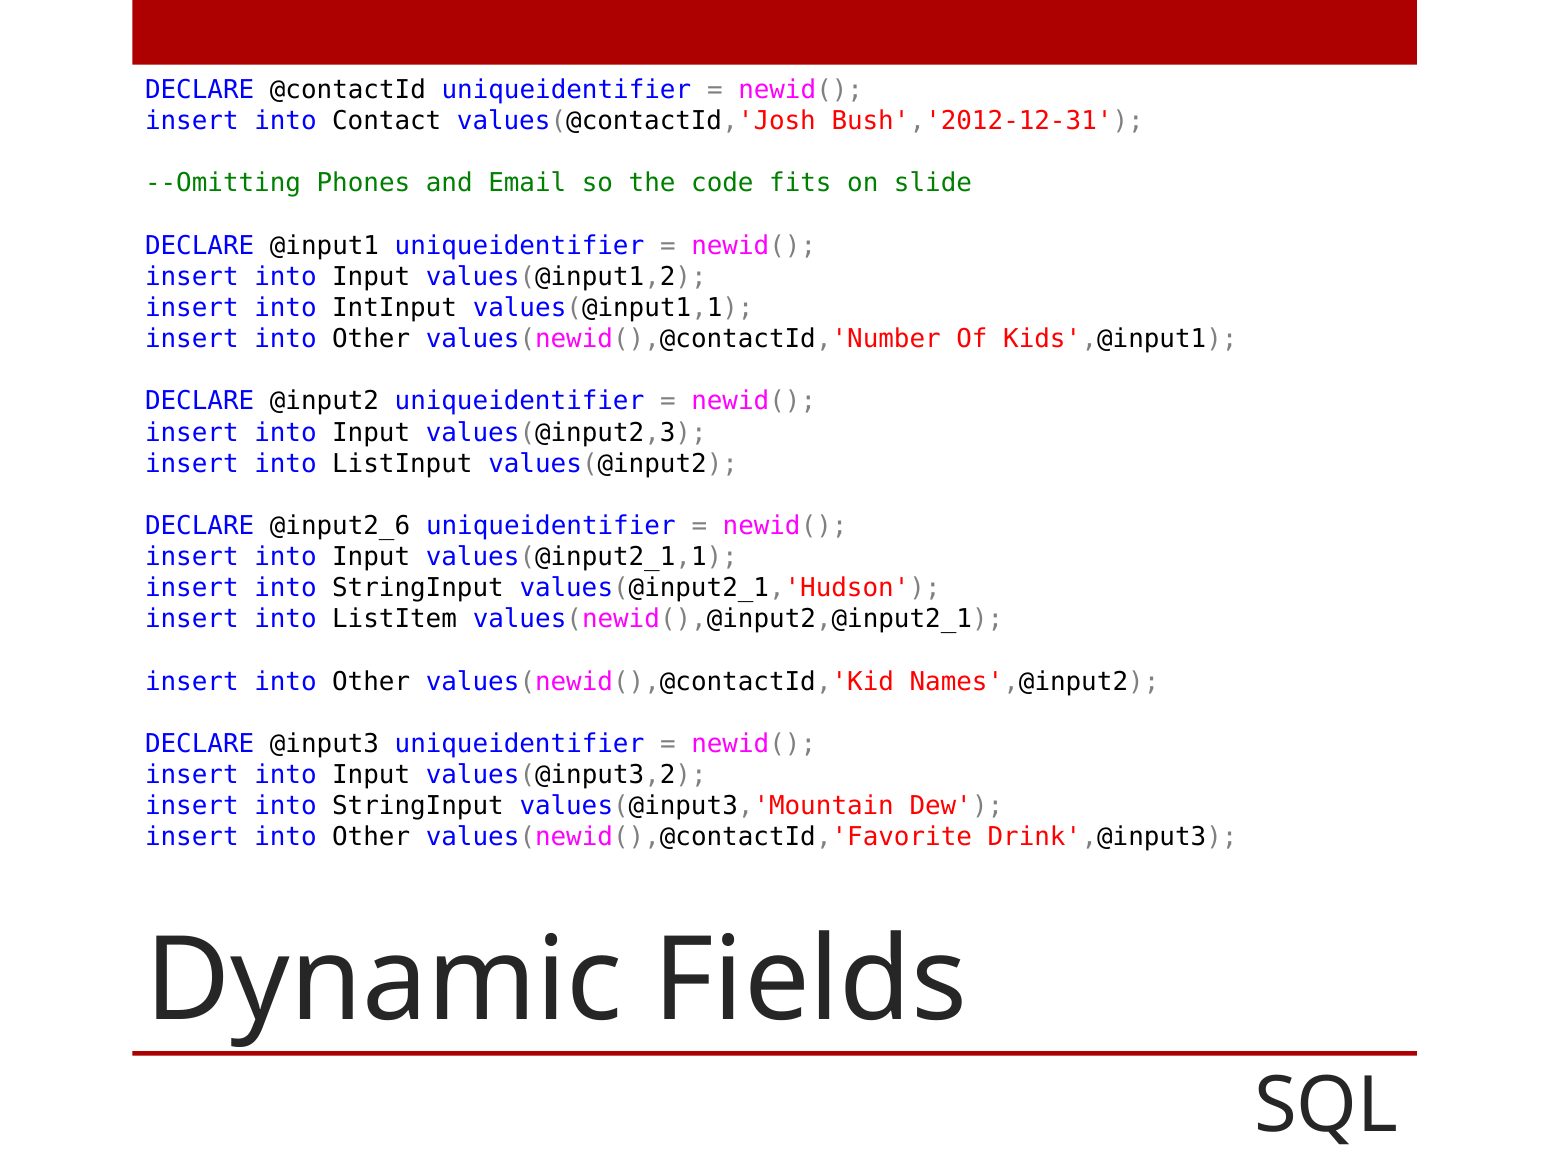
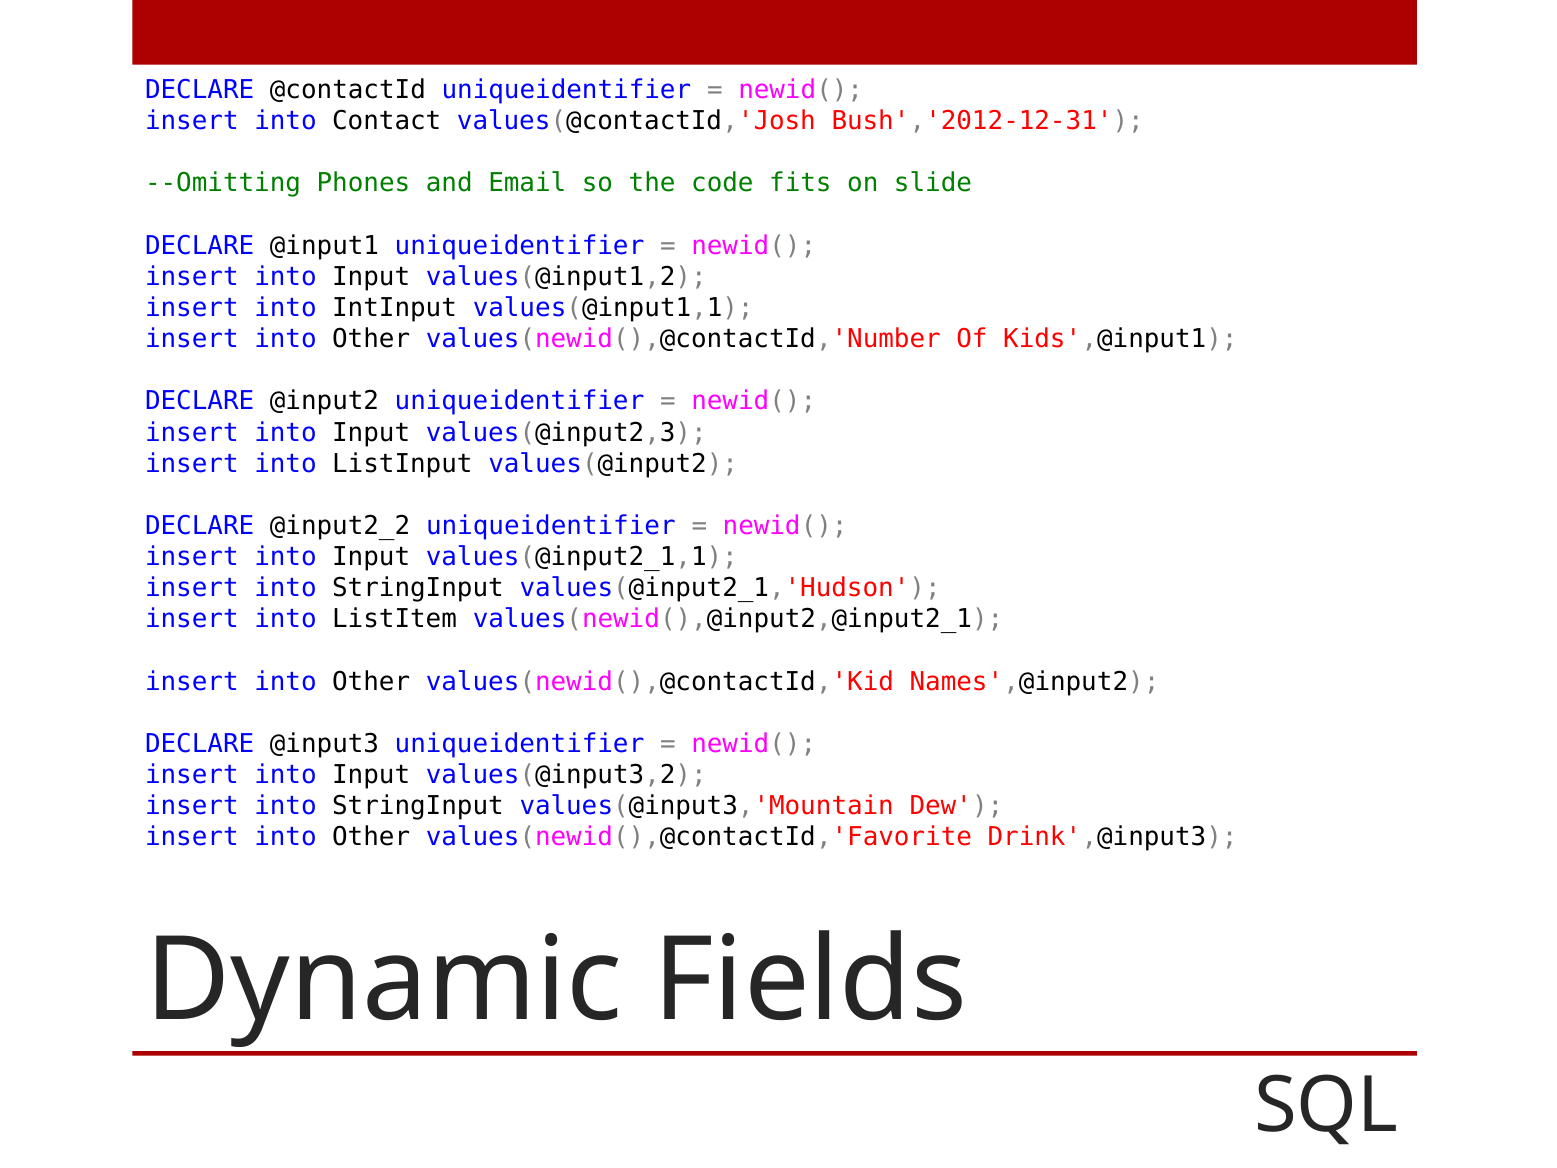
@input2_6: @input2_6 -> @input2_2 (340, 526)
